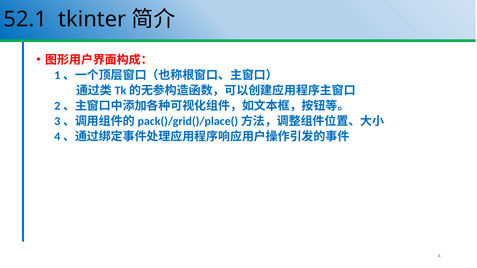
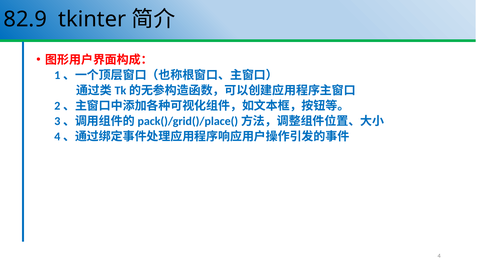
52.1: 52.1 -> 82.9 (25, 19)
